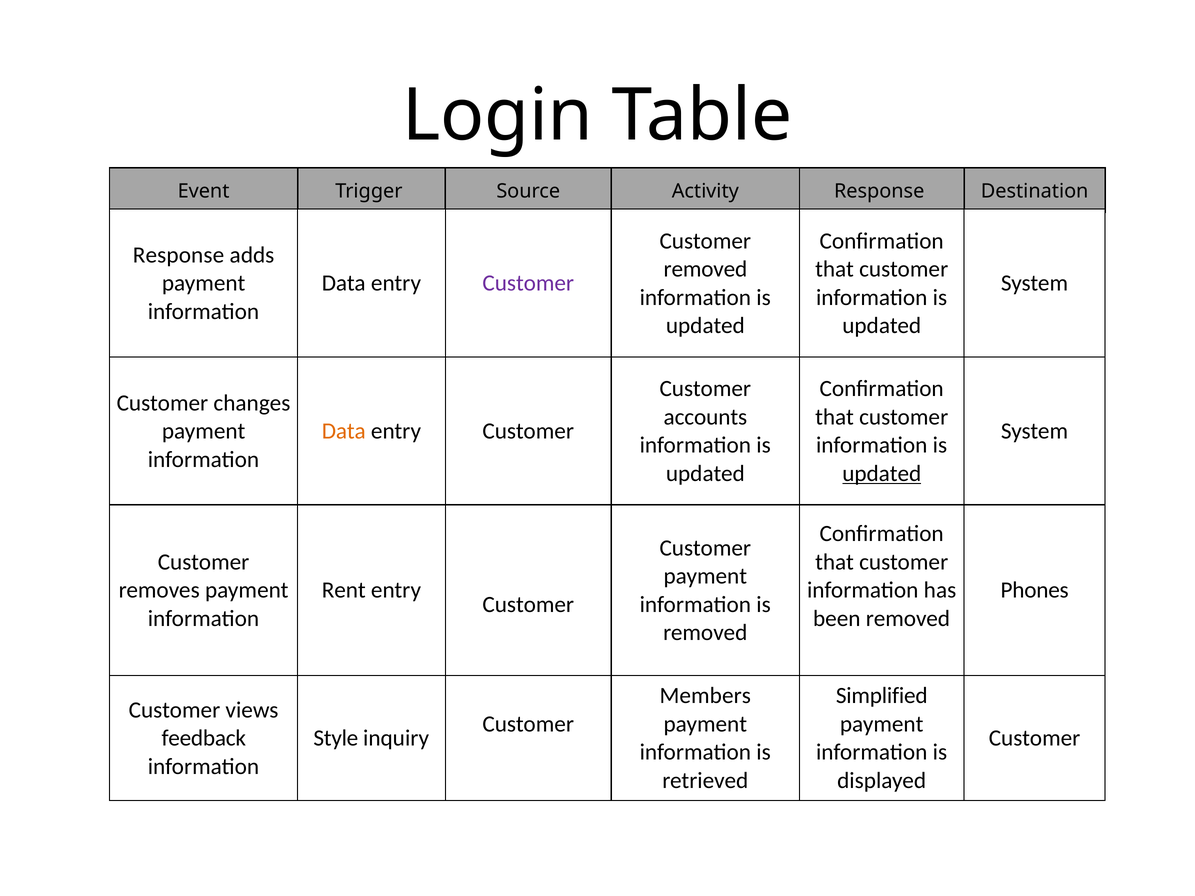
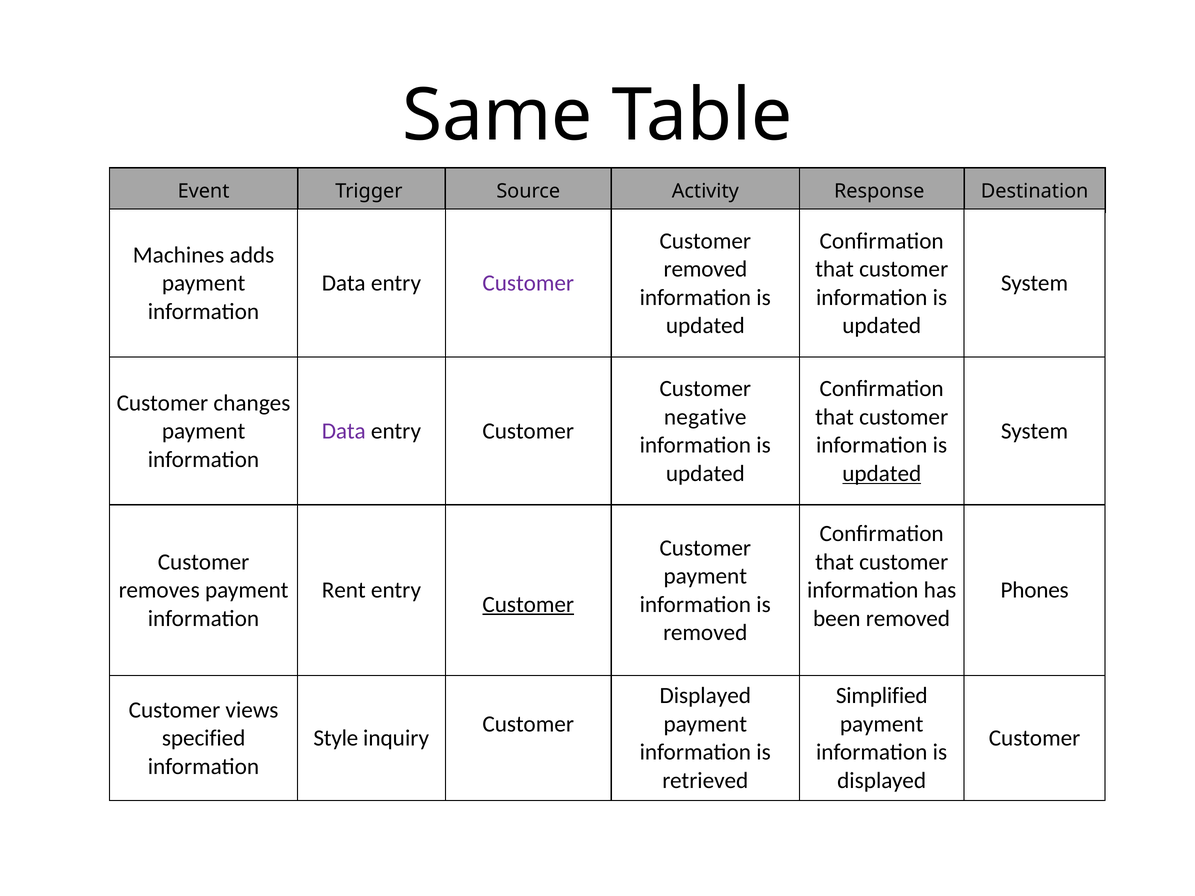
Login: Login -> Same (497, 116)
Response: Response -> Machines (179, 255)
accounts: accounts -> negative (705, 417)
Data colour: orange -> purple (344, 431)
Customer underline: none -> present (528, 605)
Members: Members -> Displayed (705, 696)
feedback: feedback -> specified (204, 738)
